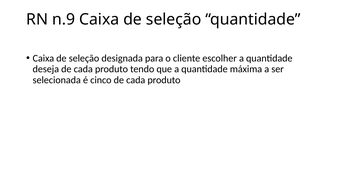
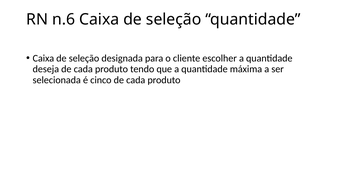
n.9: n.9 -> n.6 (64, 19)
